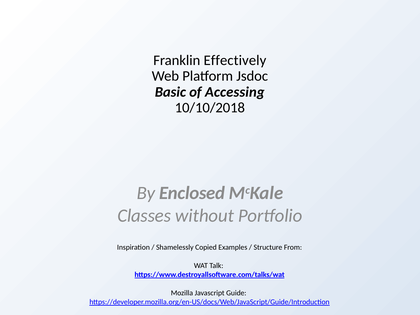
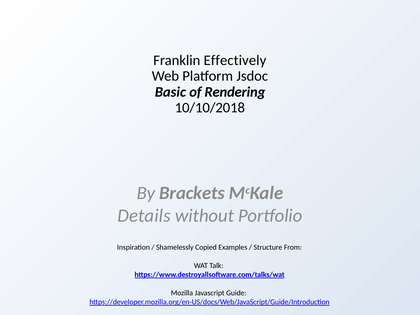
Accessing: Accessing -> Rendering (235, 92)
Enclosed: Enclosed -> Brackets (192, 193)
Classes: Classes -> Details (144, 216)
